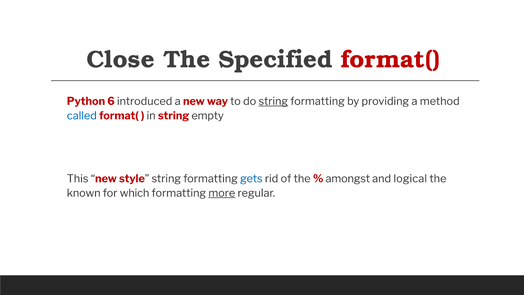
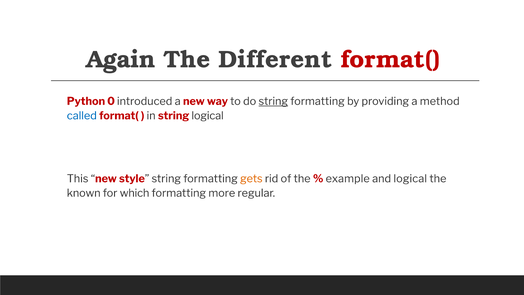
Close: Close -> Again (121, 60)
Specified: Specified -> Different (275, 60)
6: 6 -> 0 (111, 101)
string empty: empty -> logical (208, 116)
gets colour: blue -> orange (251, 179)
amongst: amongst -> example (348, 179)
more underline: present -> none (222, 193)
